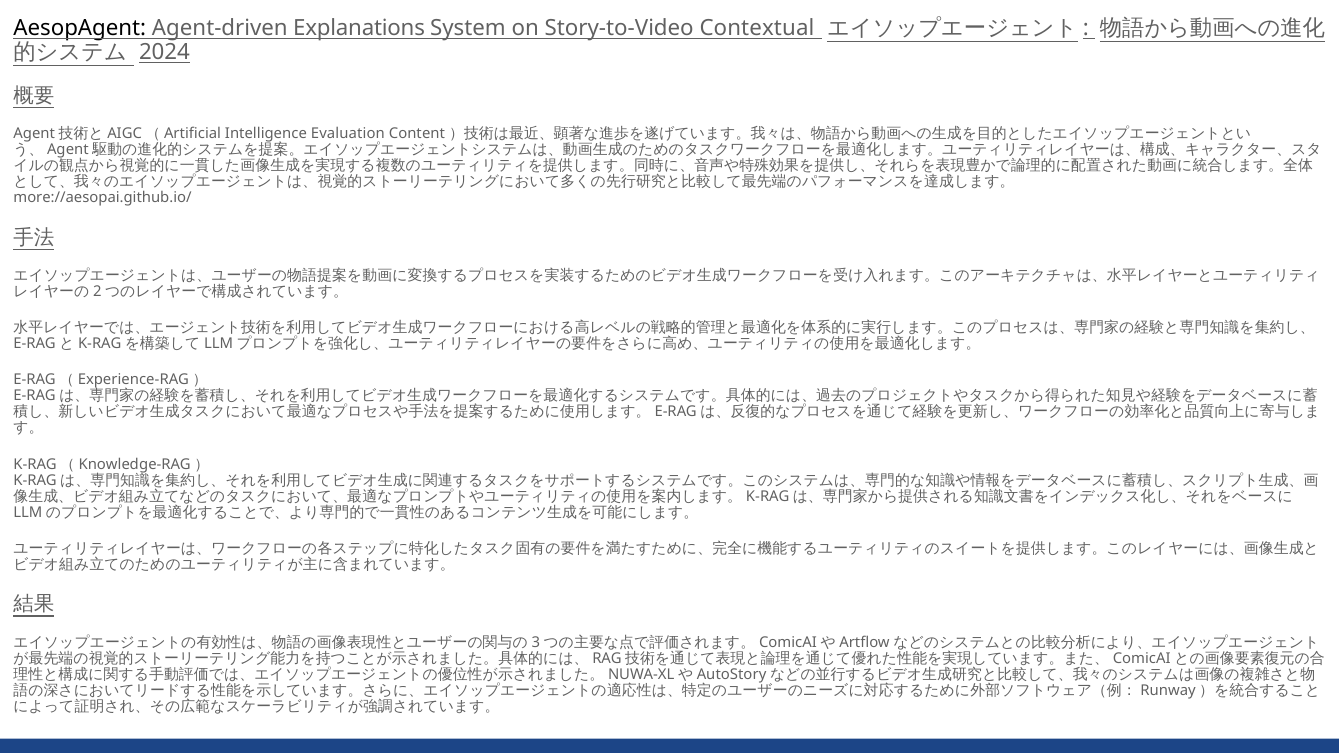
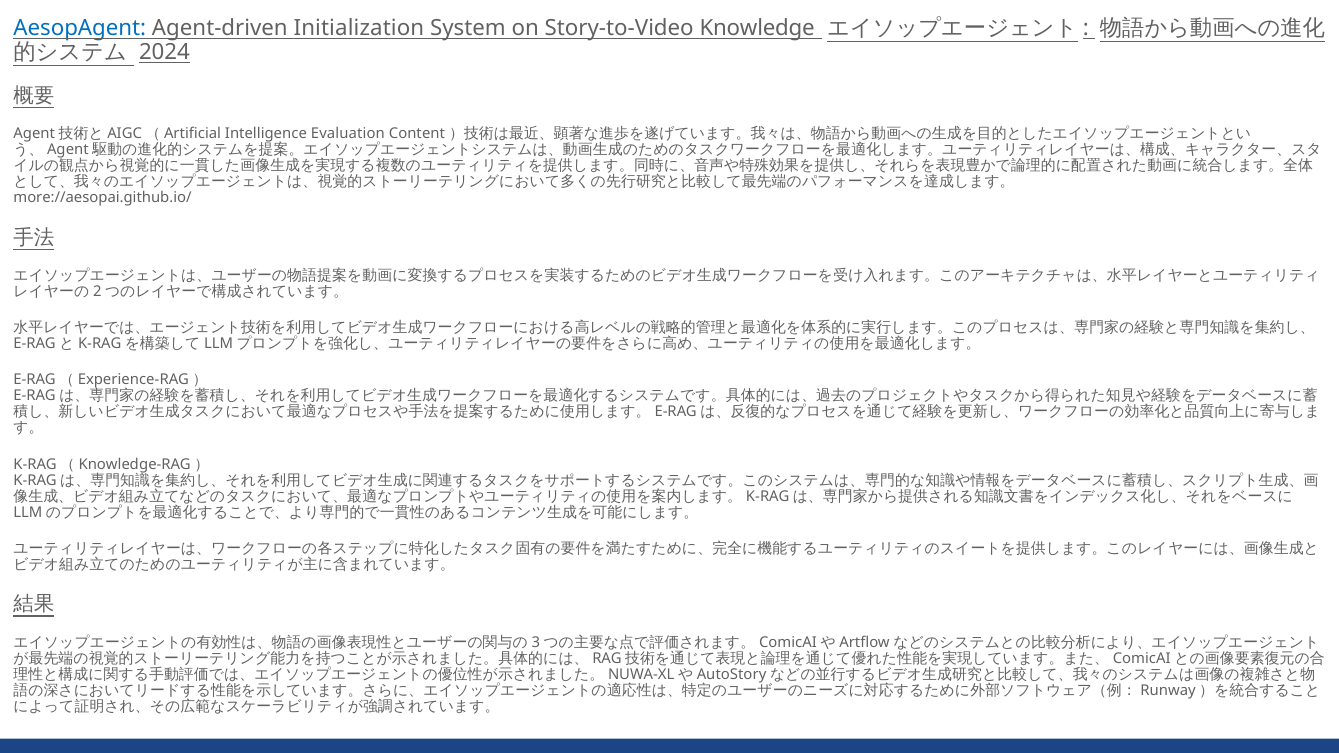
AesopAgent colour: black -> blue (80, 28)
Explanations: Explanations -> Initialization (359, 28)
Contextual: Contextual -> Knowledge (757, 28)
